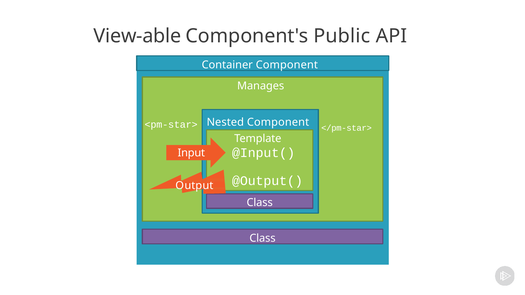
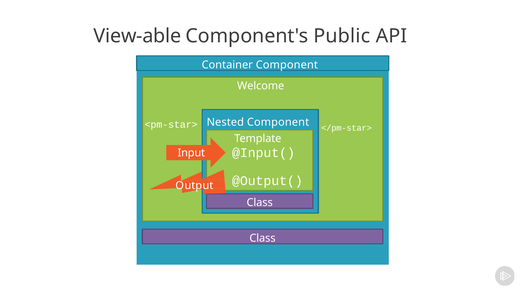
Manages: Manages -> Welcome (261, 86)
